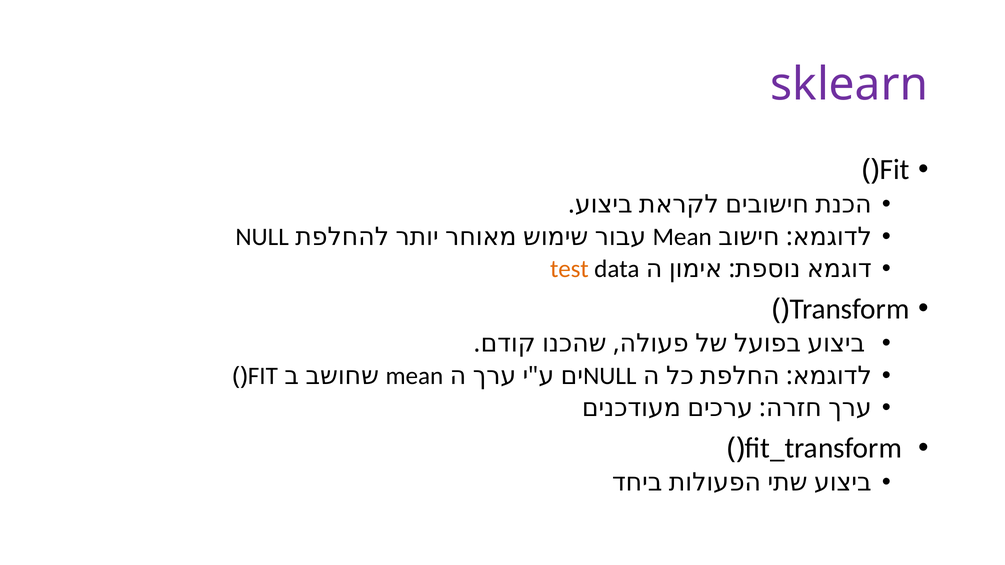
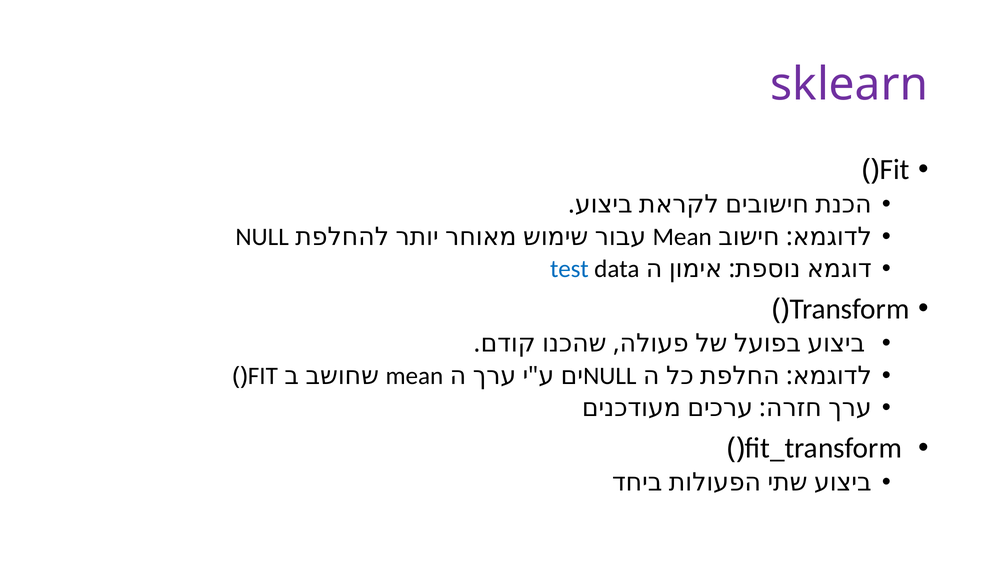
test colour: orange -> blue (569, 269)
